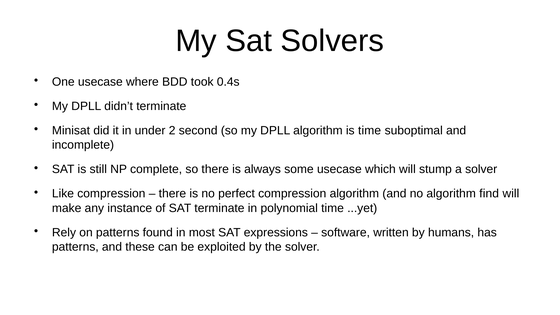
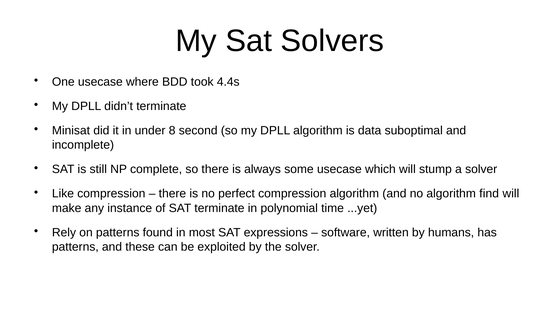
0.4s: 0.4s -> 4.4s (228, 82)
2: 2 -> 8 (172, 131)
is time: time -> data (370, 131)
